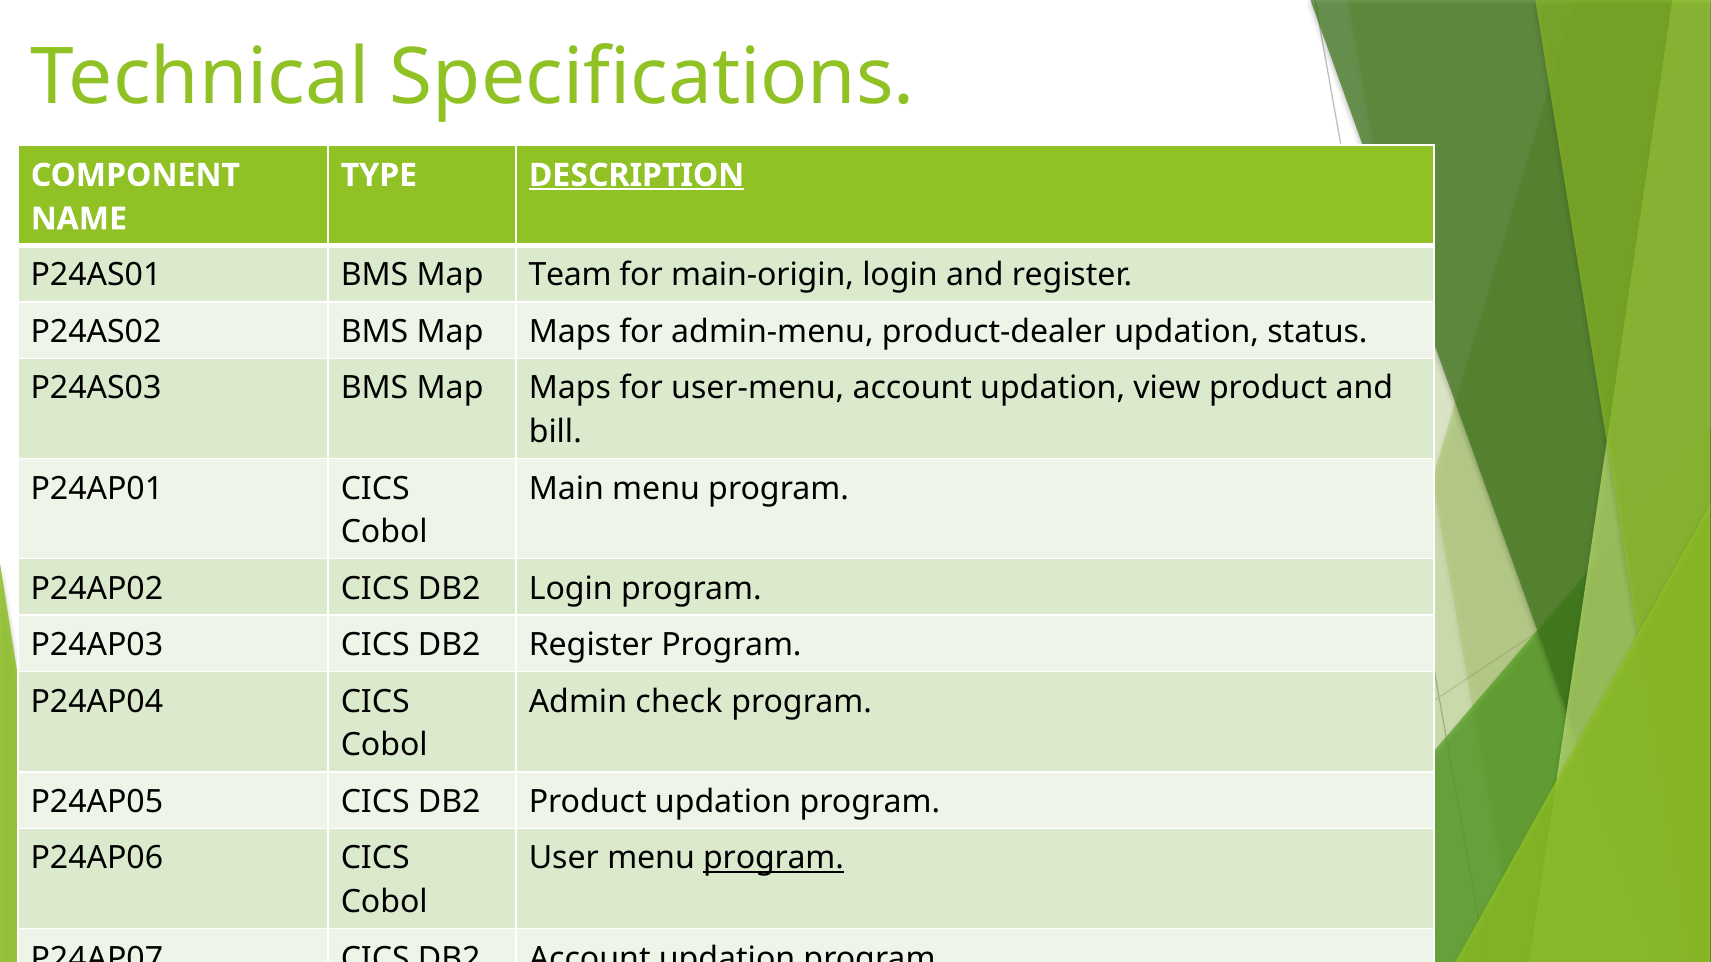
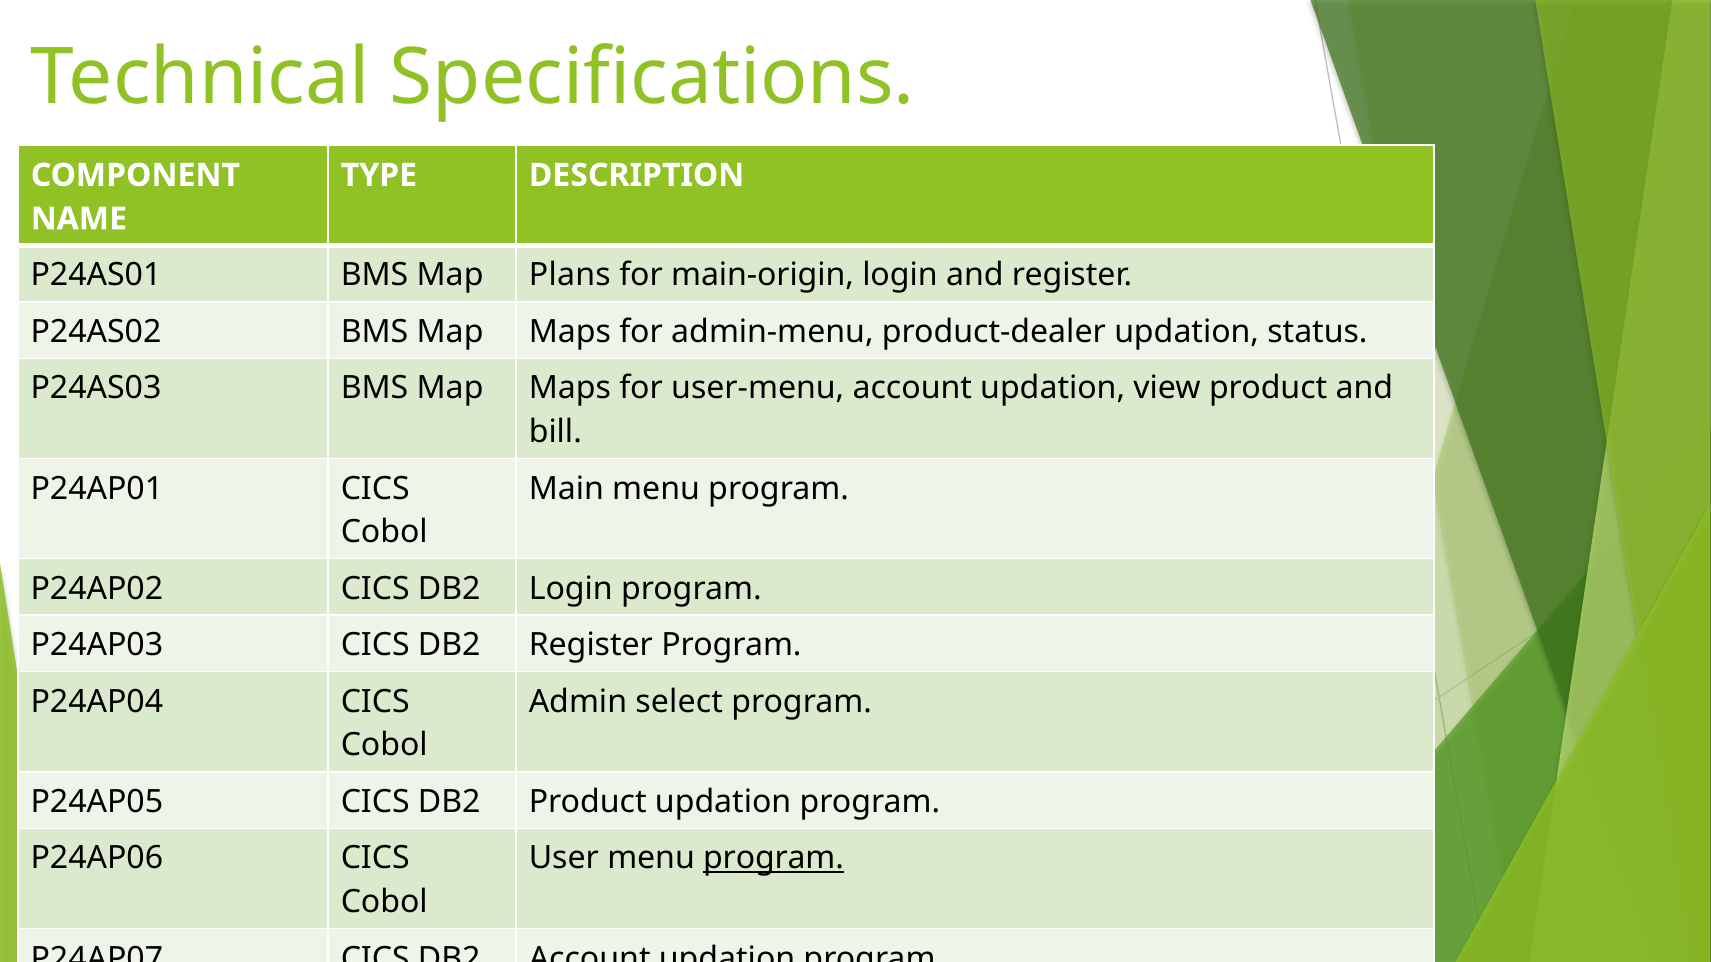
DESCRIPTION underline: present -> none (637, 175)
Team: Team -> Plans (570, 276)
check: check -> select (679, 702)
